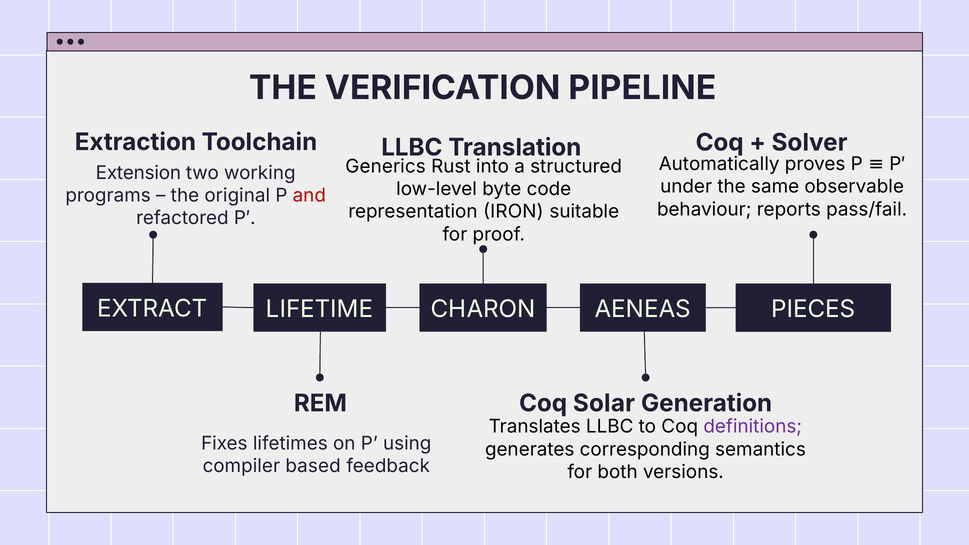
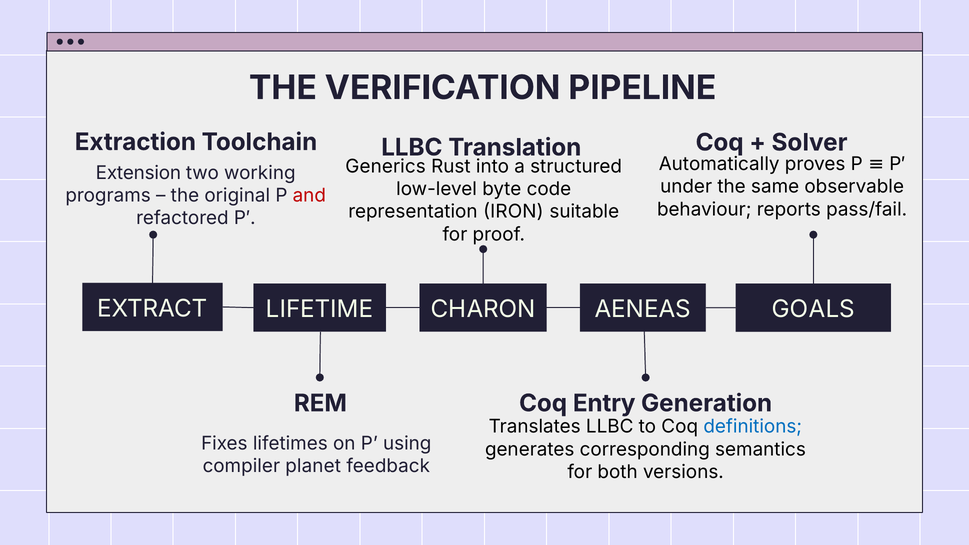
PIECES: PIECES -> GOALS (813, 309)
Solar: Solar -> Entry (604, 403)
definitions colour: purple -> blue (753, 427)
based: based -> planet (313, 466)
